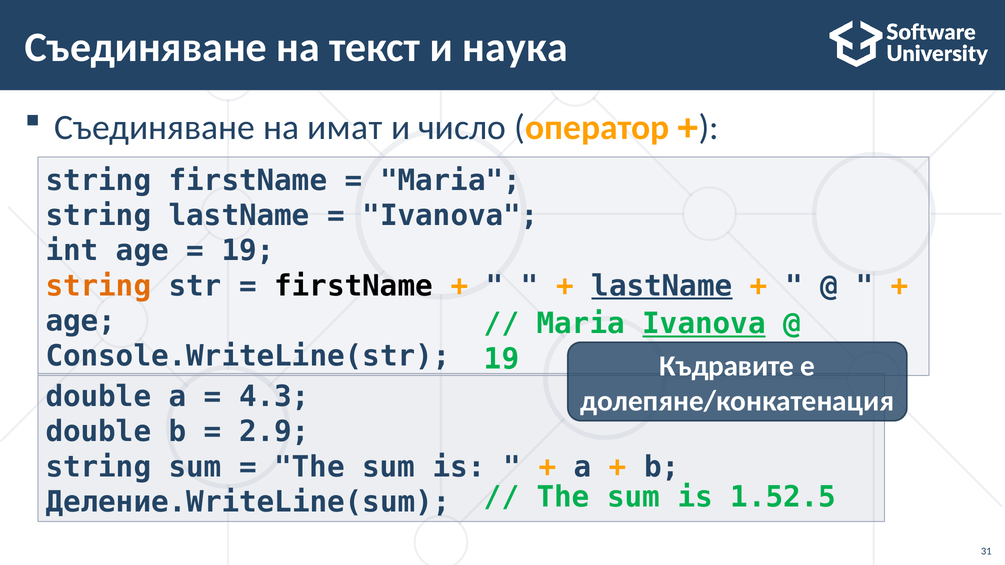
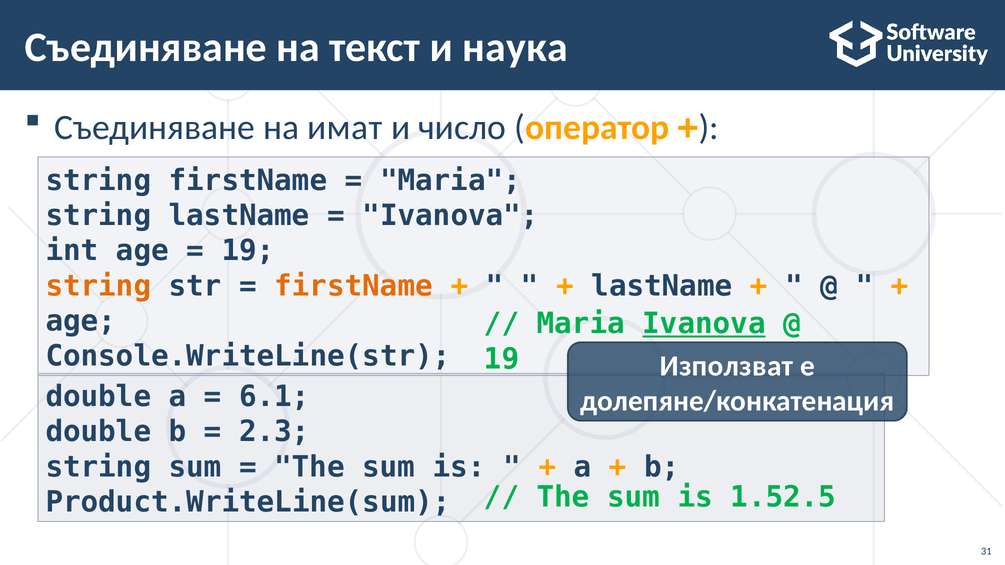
firstName colour: black -> orange (354, 286)
lastName underline: present -> none (662, 286)
Къдравите: Къдравите -> Използват (726, 366)
4.3: 4.3 -> 6.1 (274, 397)
2.9: 2.9 -> 2.3 (274, 432)
Деление.WriteLine(sum: Деление.WriteLine(sum -> Product.WriteLine(sum (248, 502)
